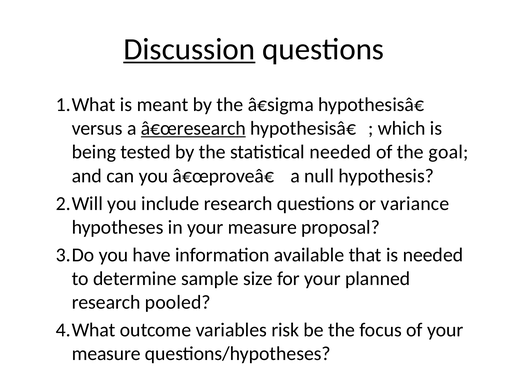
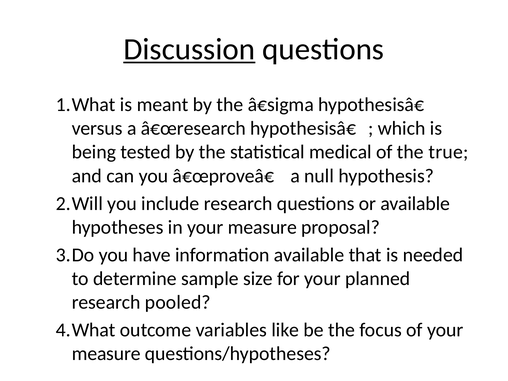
â€œresearch underline: present -> none (193, 128)
statistical needed: needed -> medical (341, 152)
goal: goal -> true (448, 152)
or variance: variance -> available (415, 204)
risk: risk -> like (285, 330)
